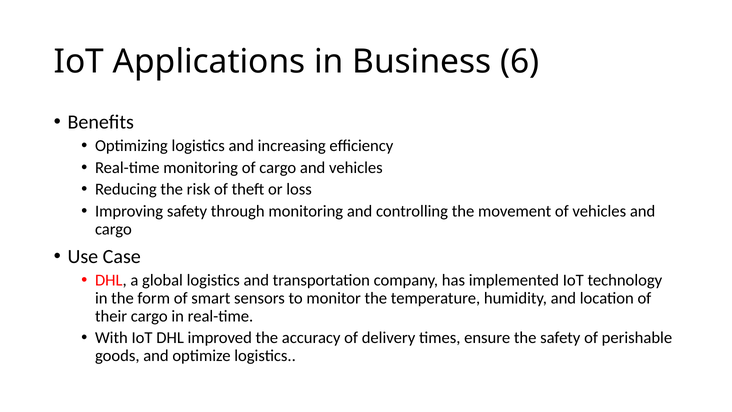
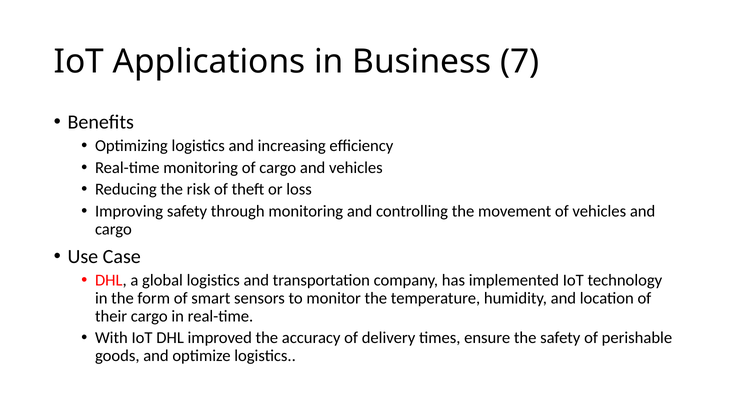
6: 6 -> 7 (520, 61)
